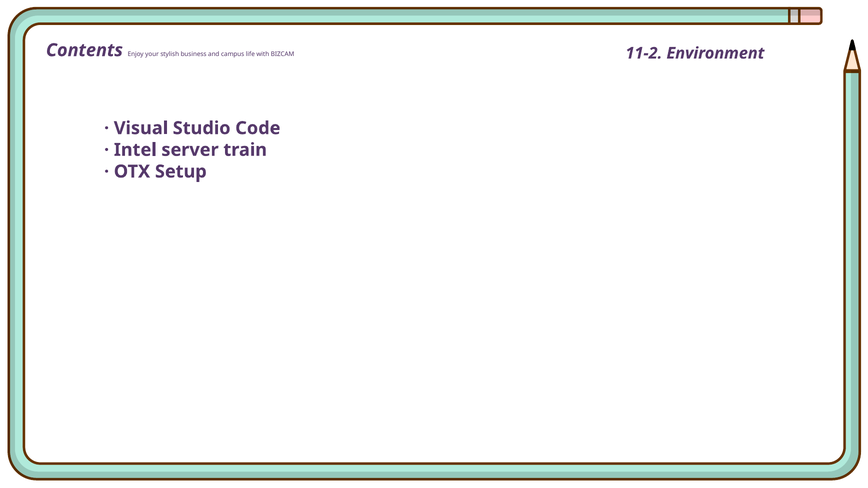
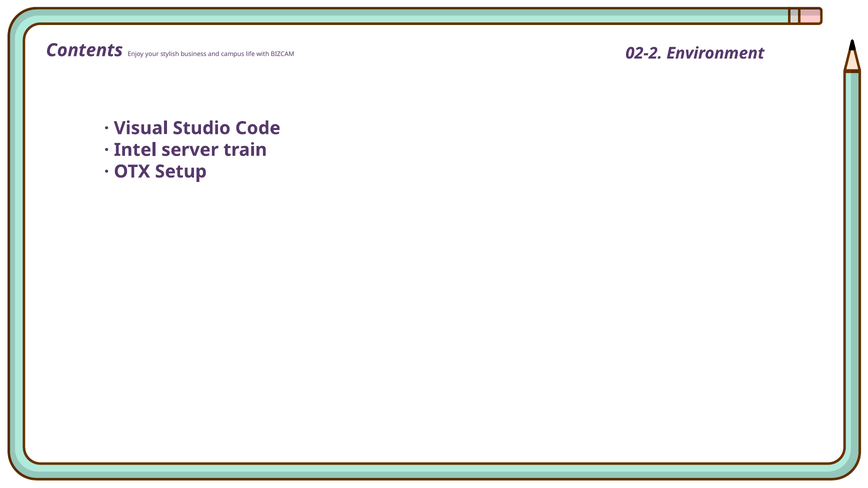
11-2: 11-2 -> 02-2 (644, 53)
